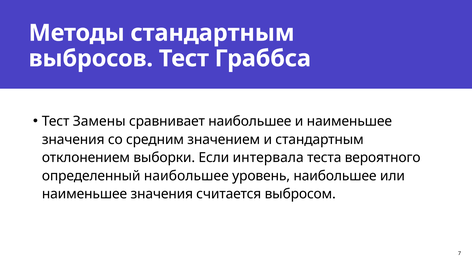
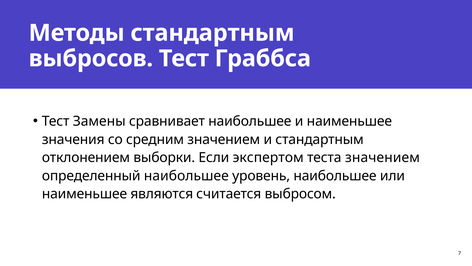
интервала: интервала -> экспертом (268, 157)
теста вероятного: вероятного -> значением (382, 157)
значения: значения -> являются (162, 194)
